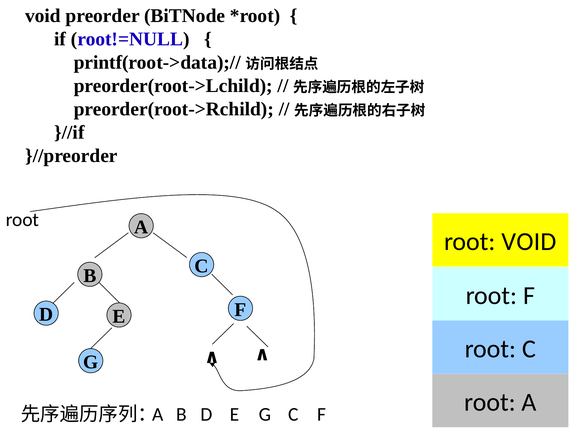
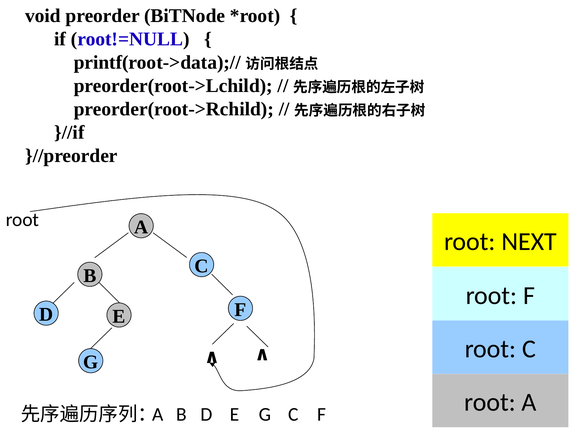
root VOID: VOID -> NEXT (529, 242)
